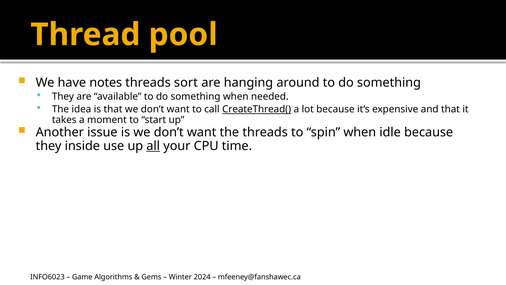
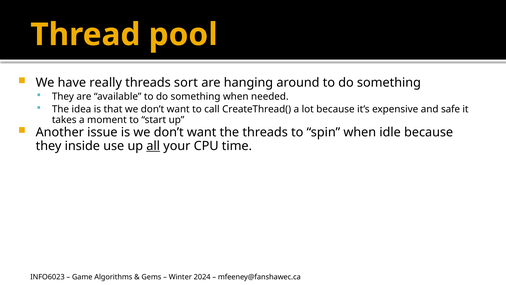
notes: notes -> really (106, 82)
CreateThread( underline: present -> none (257, 109)
and that: that -> safe (451, 109)
